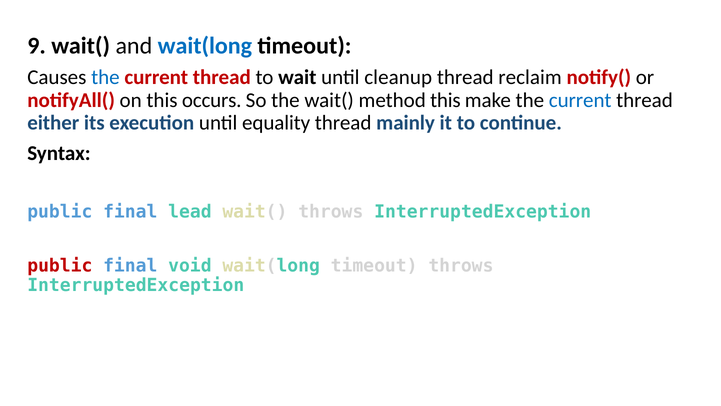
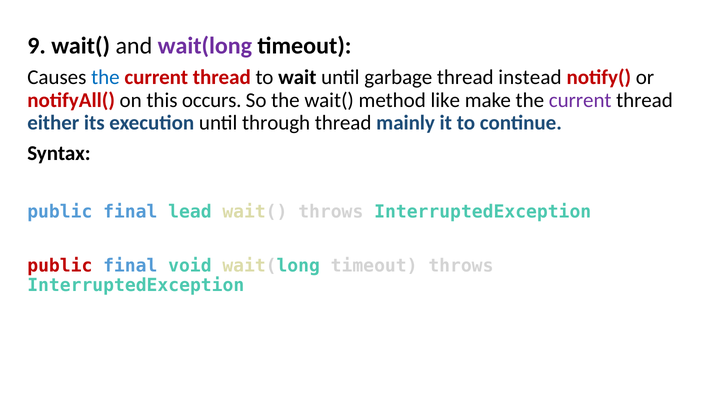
wait(long colour: blue -> purple (205, 46)
cleanup: cleanup -> garbage (398, 77)
reclaim: reclaim -> instead (530, 77)
method this: this -> like (445, 100)
current colour: blue -> purple (580, 100)
equality: equality -> through (276, 123)
